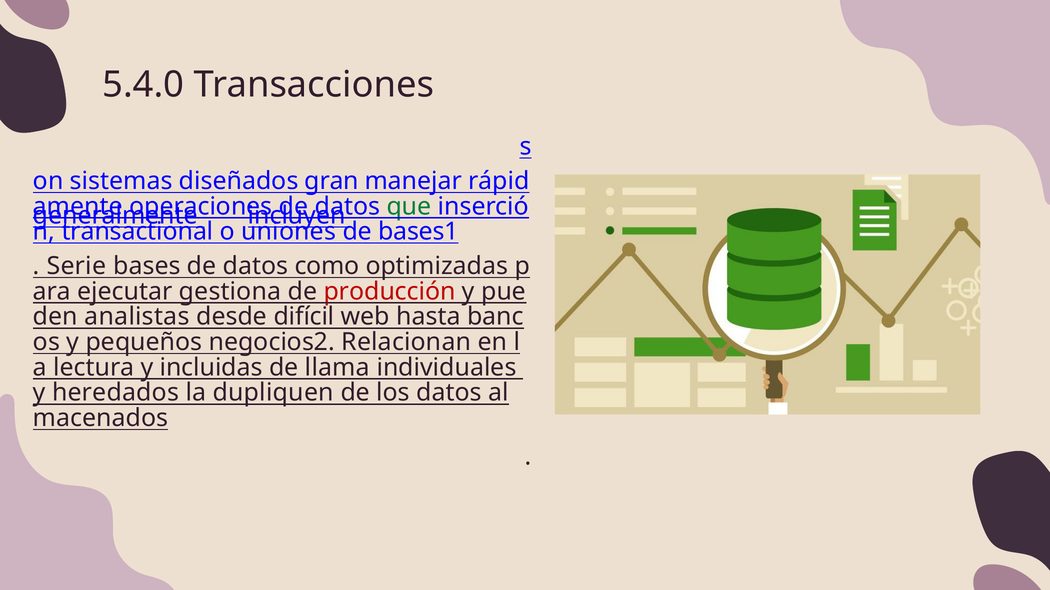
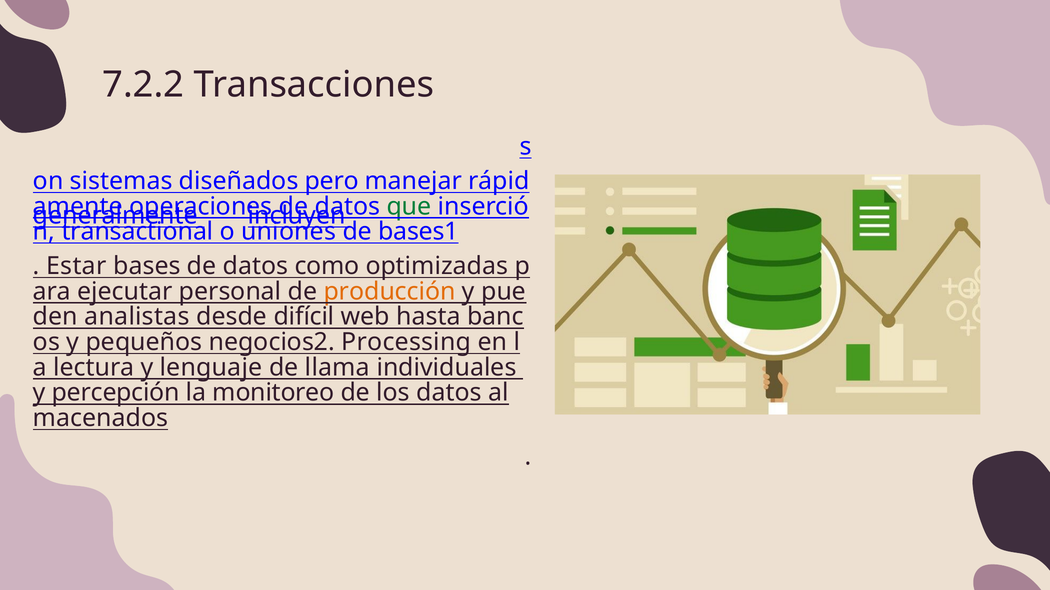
5.4.0: 5.4.0 -> 7.2.2 (143, 85)
gran: gran -> pero (332, 181)
Serie: Serie -> Estar (76, 266)
gestiona: gestiona -> personal (230, 292)
producción colour: red -> orange (390, 292)
Relacionan: Relacionan -> Processing (406, 342)
incluidas: incluidas -> lenguaje (211, 368)
heredados: heredados -> percepción (116, 393)
dupliquen: dupliquen -> monitoreo (273, 393)
